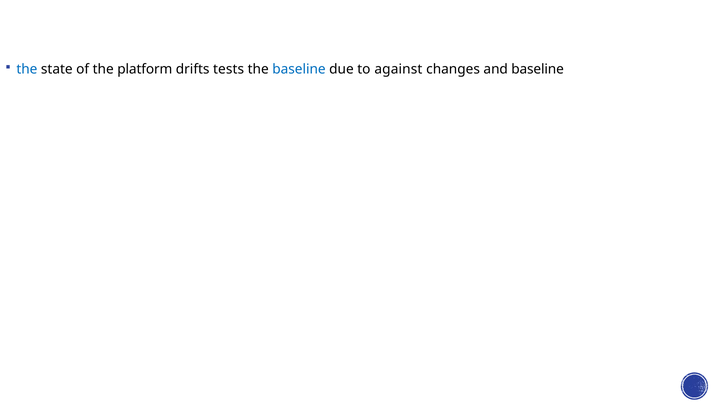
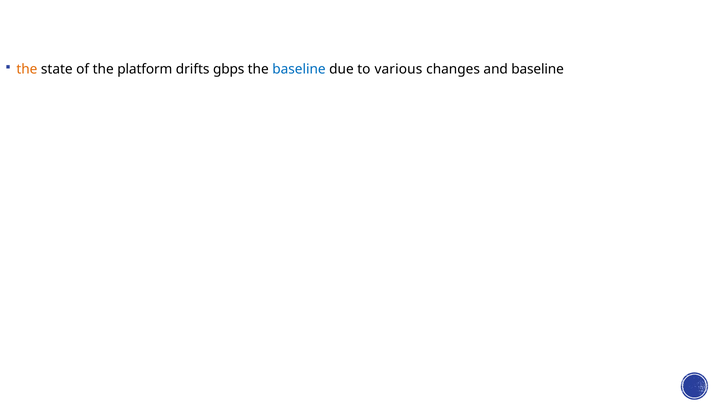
the colour: blue -> orange (27, 69)
tests: tests -> gbps (229, 69)
against: against -> various (398, 69)
